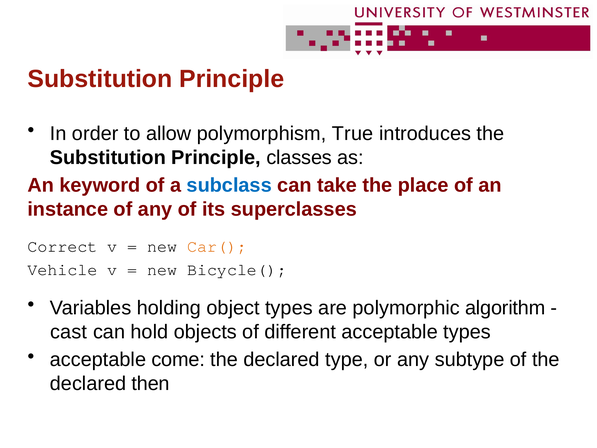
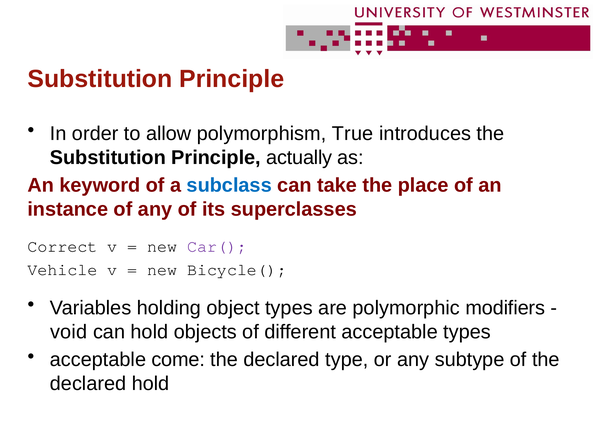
classes: classes -> actually (299, 157)
Car( colour: orange -> purple (217, 246)
algorithm: algorithm -> modifiers (505, 308)
cast: cast -> void (69, 332)
declared then: then -> hold (151, 383)
